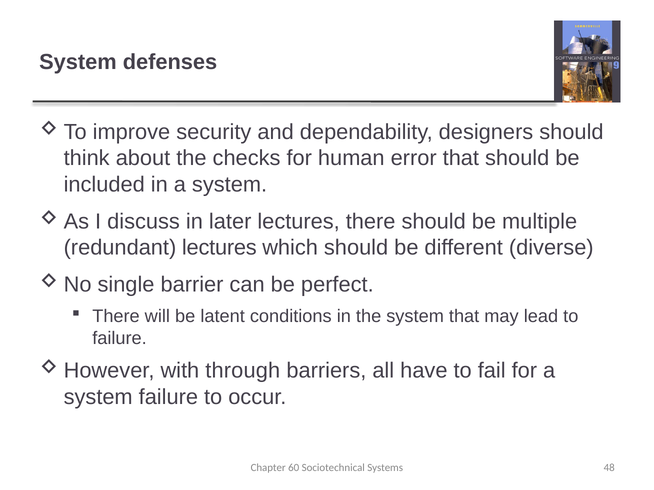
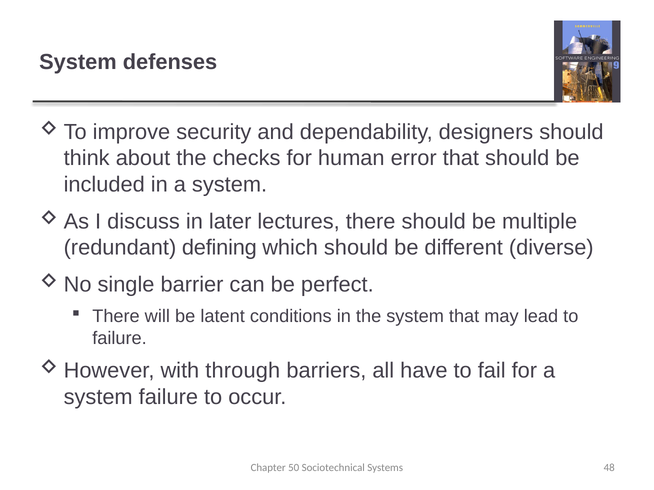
redundant lectures: lectures -> defining (219, 248)
60: 60 -> 50 (294, 468)
